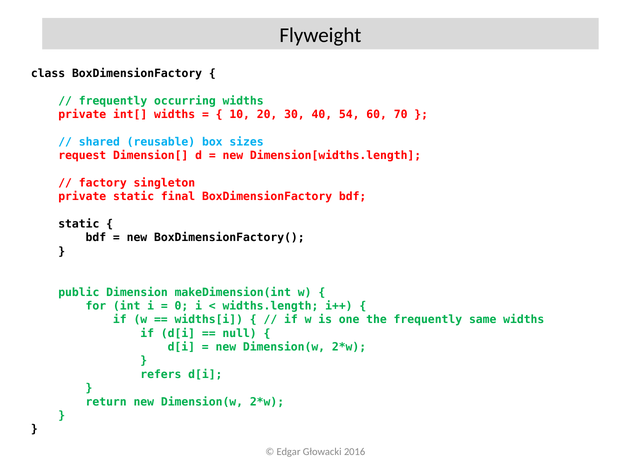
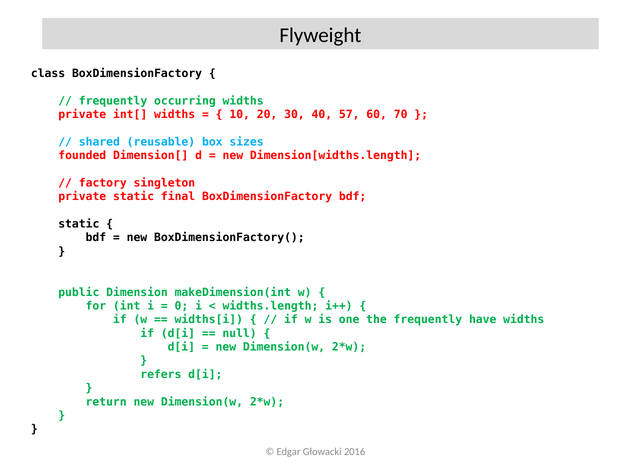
54: 54 -> 57 (349, 115)
request: request -> founded (82, 156)
same: same -> have (483, 320)
